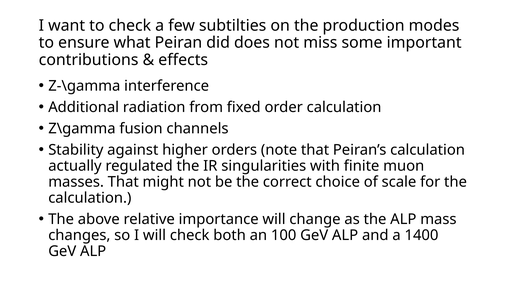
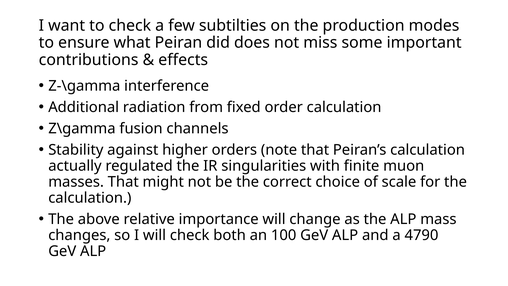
1400: 1400 -> 4790 (421, 235)
